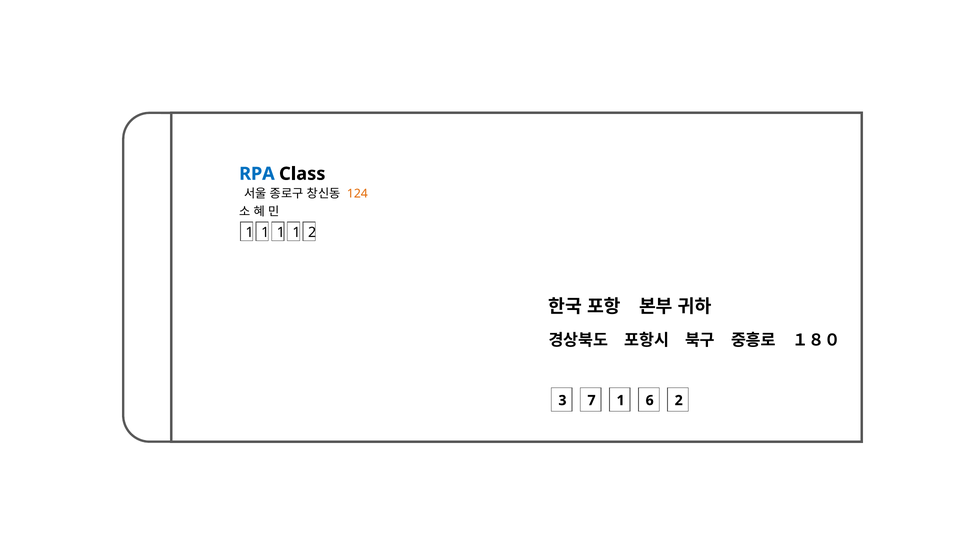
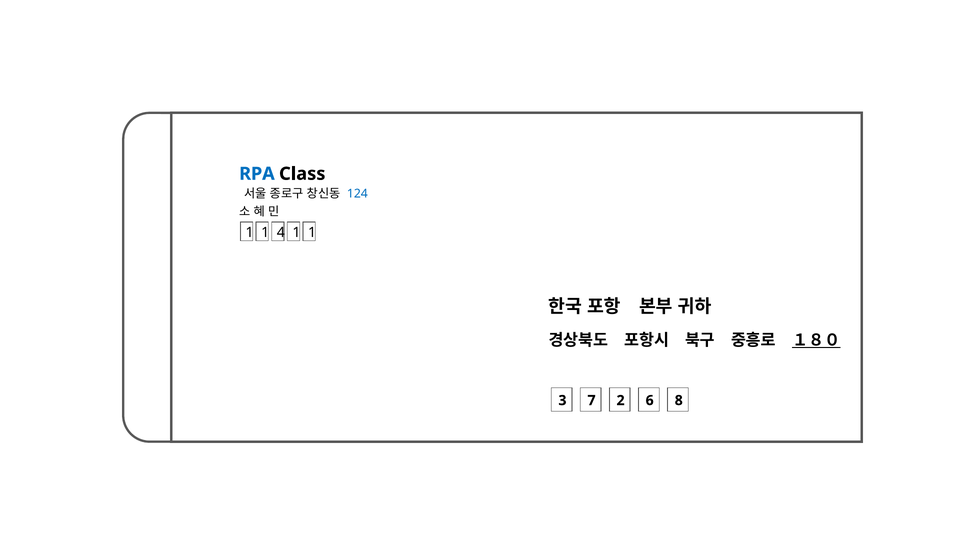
124 colour: orange -> blue (357, 194)
1: 1 -> 4 (281, 233)
2: 2 -> 1 (312, 233)
１８０ underline: none -> present (816, 341)
7 1: 1 -> 2 (621, 401)
6 2: 2 -> 8 (679, 401)
